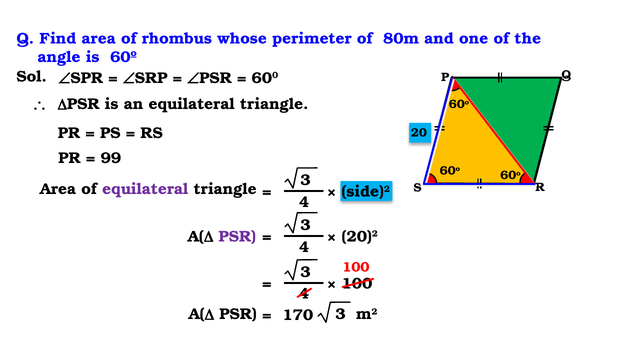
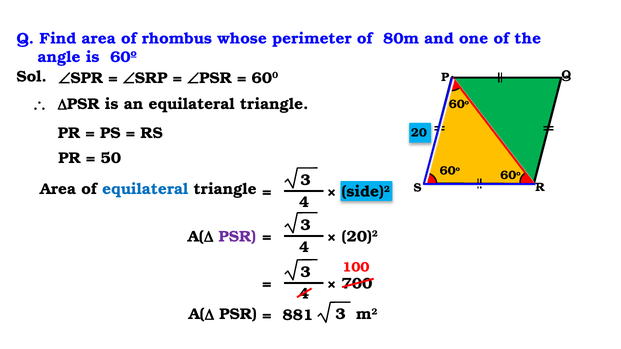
99: 99 -> 50 (111, 158)
equilateral colour: purple -> blue (145, 189)
100: 100 -> 700 (357, 284)
170: 170 -> 881 (298, 316)
